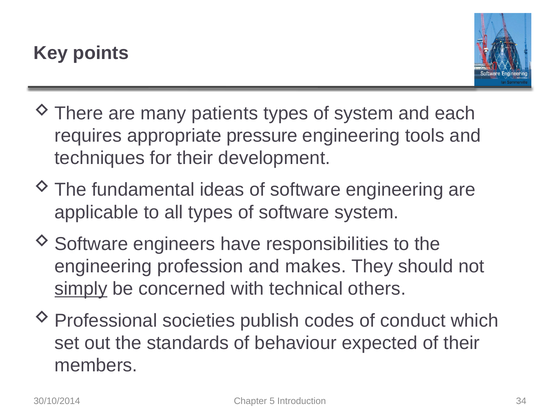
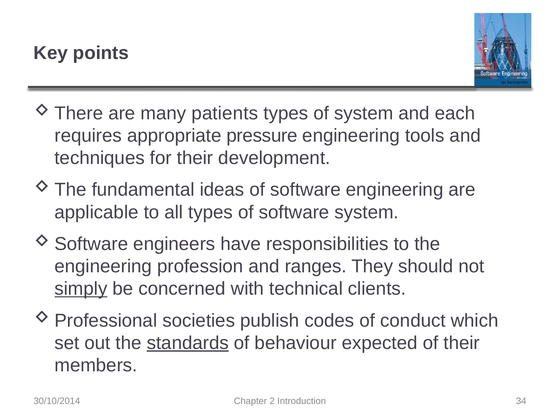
makes: makes -> ranges (316, 266)
others: others -> clients (377, 289)
standards underline: none -> present (188, 343)
5: 5 -> 2 (272, 401)
